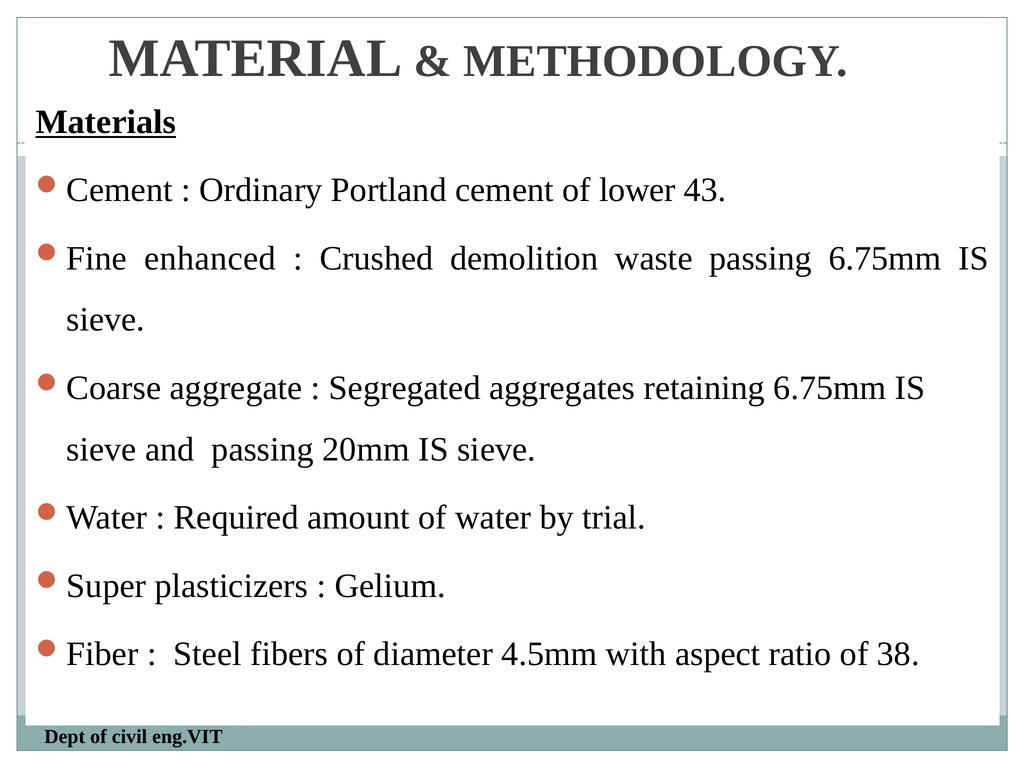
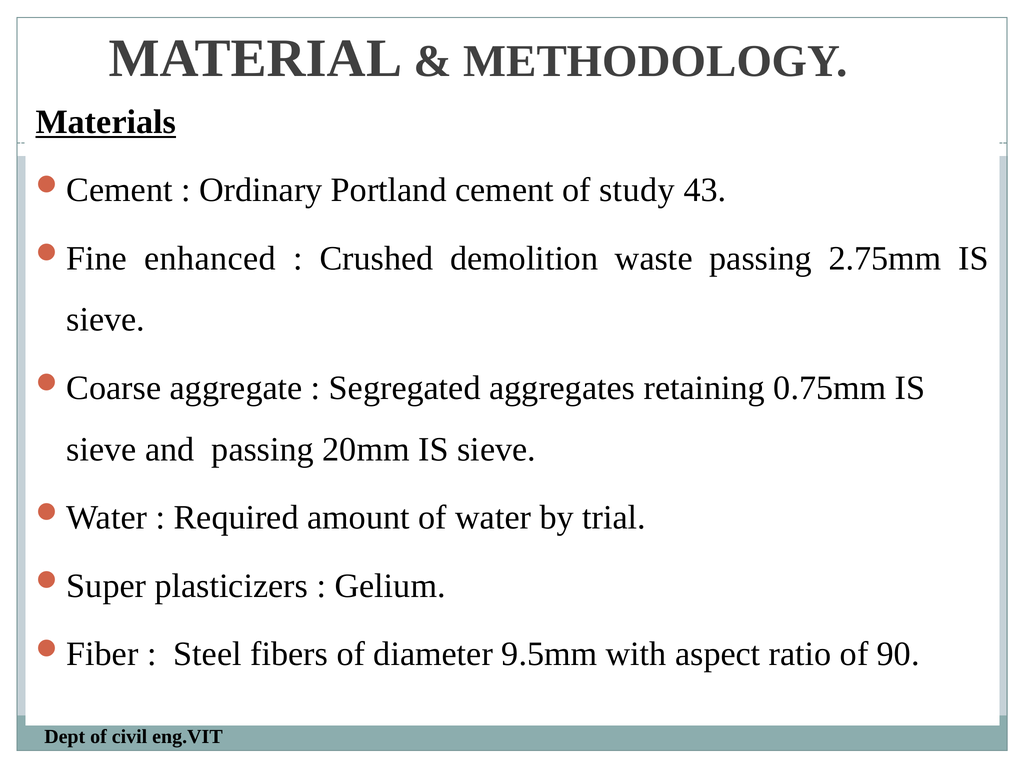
lower: lower -> study (637, 190)
passing 6.75mm: 6.75mm -> 2.75mm (885, 259)
retaining 6.75mm: 6.75mm -> 0.75mm (830, 388)
4.5mm: 4.5mm -> 9.5mm (549, 655)
38: 38 -> 90 (898, 655)
